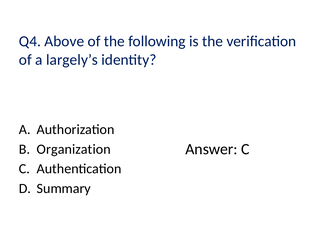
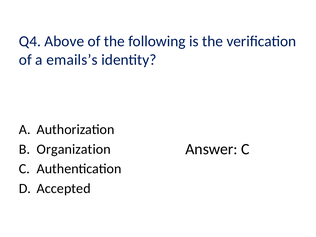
largely’s: largely’s -> emails’s (72, 60)
Summary: Summary -> Accepted (64, 188)
